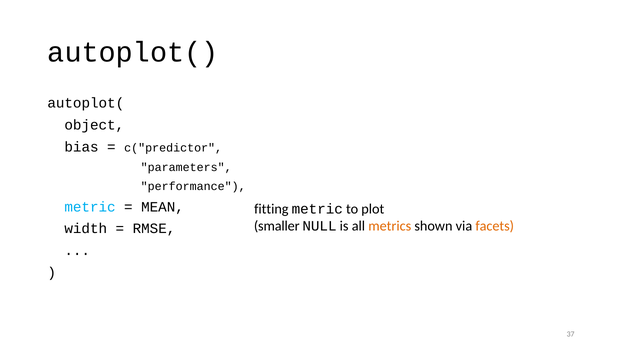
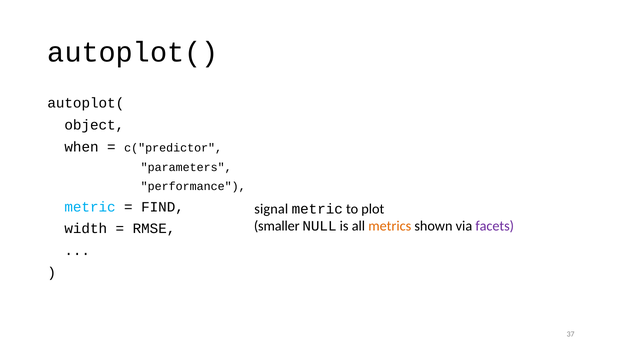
bias: bias -> when (82, 147)
MEAN: MEAN -> FIND (163, 207)
fitting: fitting -> signal (271, 209)
facets colour: orange -> purple (495, 226)
